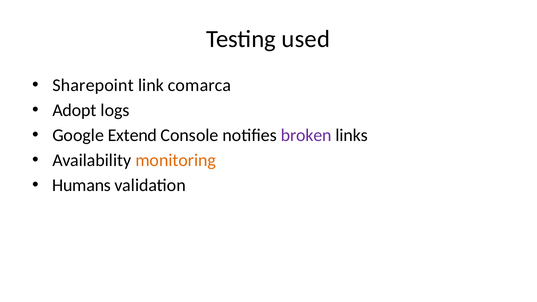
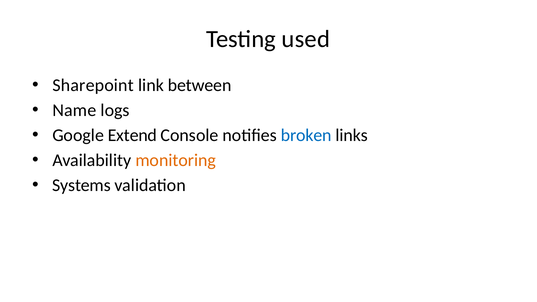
comarca: comarca -> between (200, 85)
Adopt: Adopt -> Name (74, 110)
broken colour: purple -> blue (306, 135)
Humans: Humans -> Systems (81, 185)
